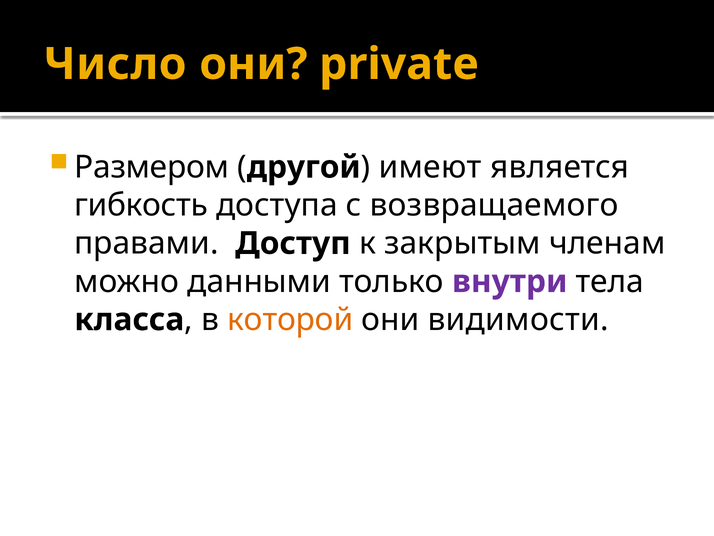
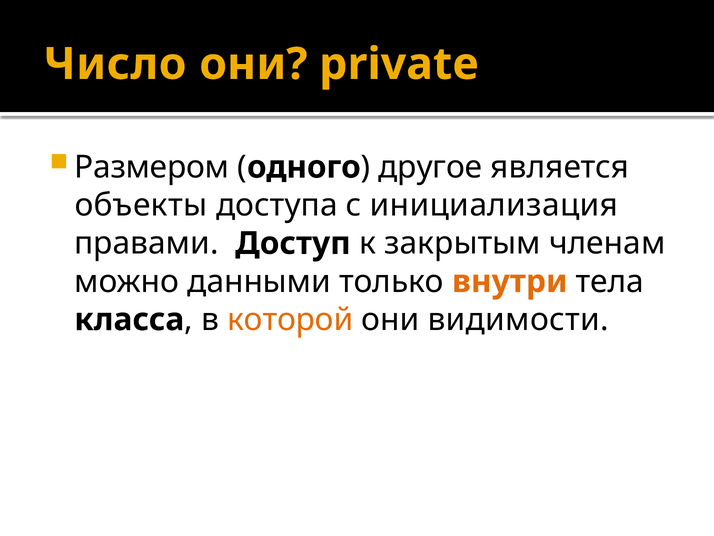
другой: другой -> одного (304, 167)
имеют: имеют -> другое (430, 167)
гибкость: гибкость -> объекты (141, 205)
возвращаемого: возвращаемого -> инициализация (494, 205)
внутри colour: purple -> orange (510, 281)
